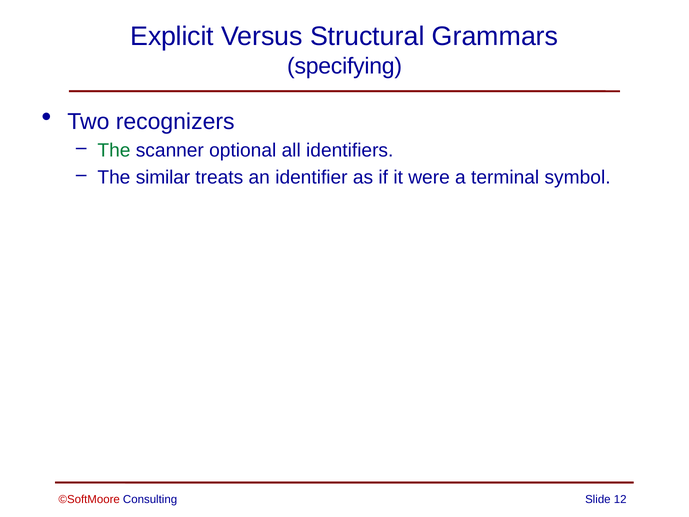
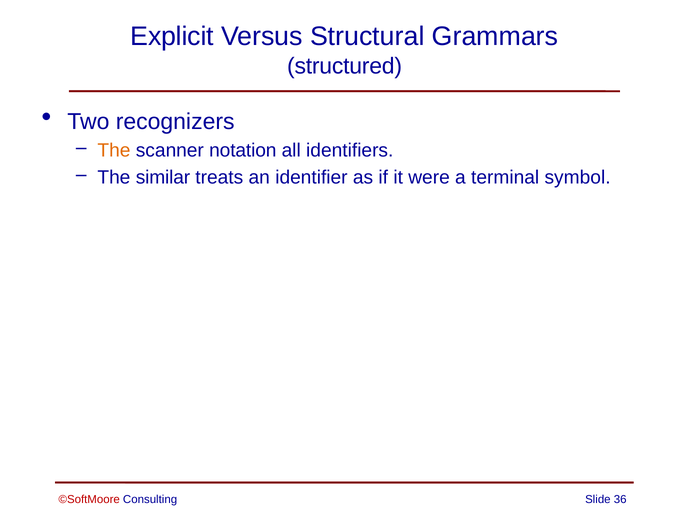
specifying: specifying -> structured (345, 66)
The colour: green -> orange (114, 150)
optional: optional -> notation (243, 150)
12: 12 -> 36 (620, 499)
